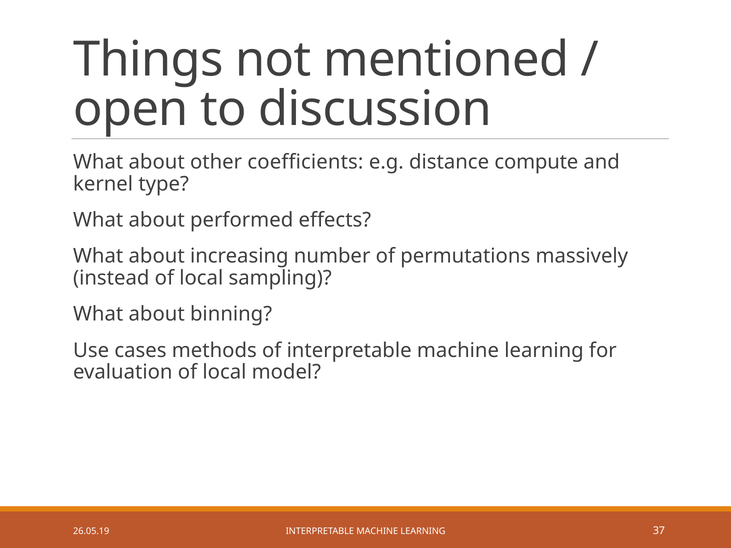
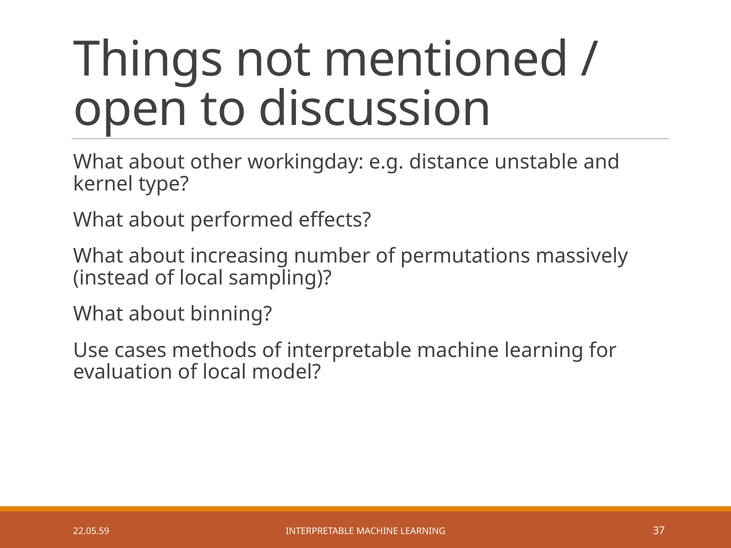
coefficients: coefficients -> workingday (306, 162)
compute: compute -> unstable (536, 162)
26.05.19: 26.05.19 -> 22.05.59 (91, 532)
